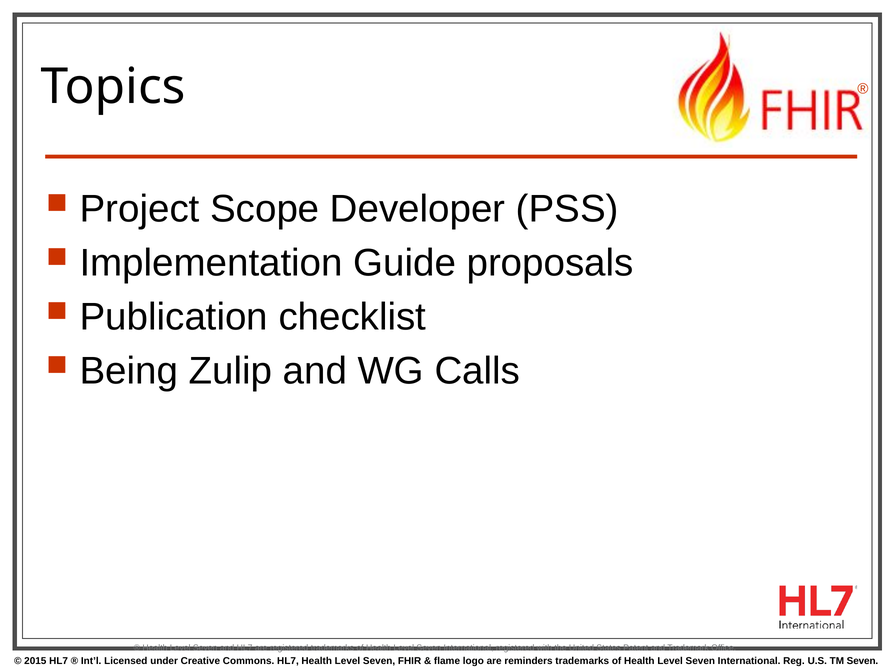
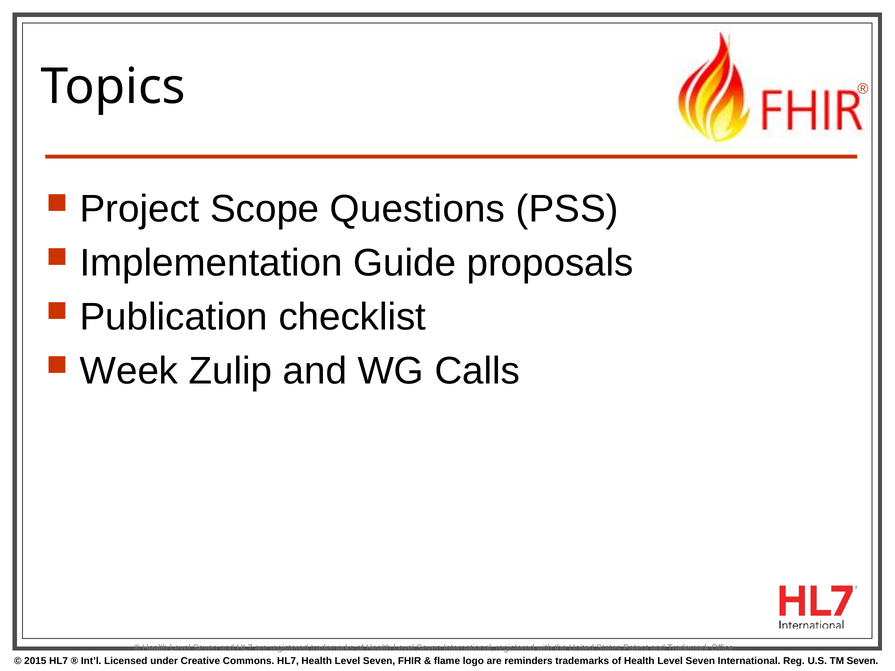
Developer: Developer -> Questions (417, 209)
Being: Being -> Week (129, 371)
